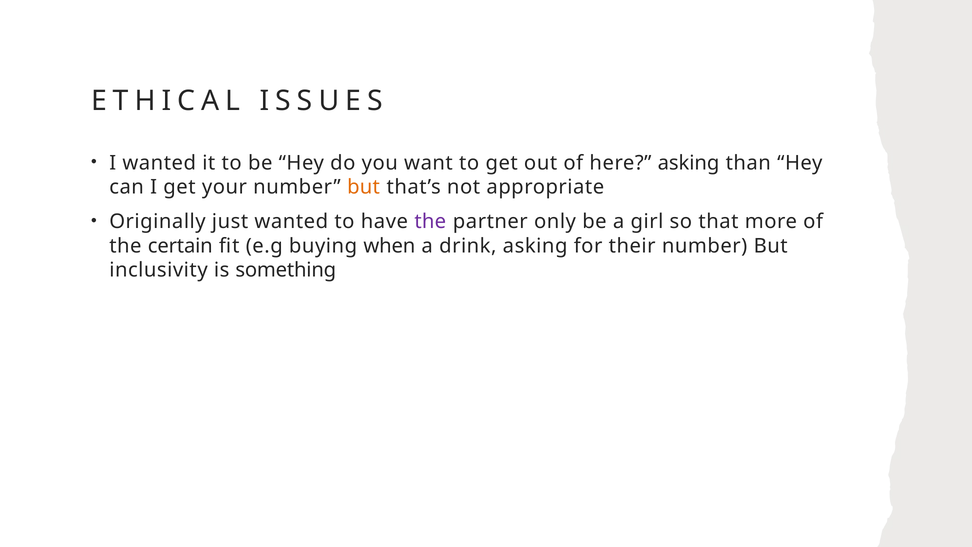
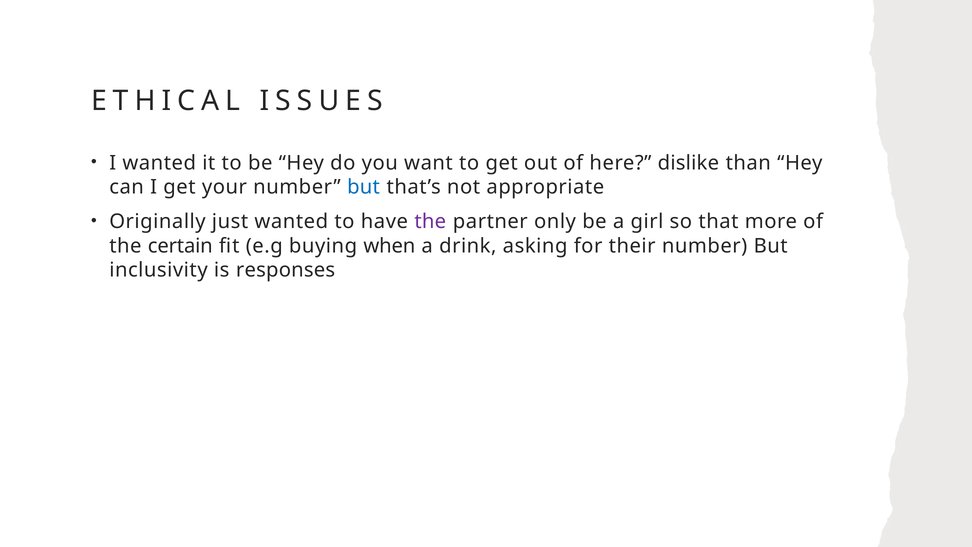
here asking: asking -> dislike (688, 163)
but colour: orange -> blue (363, 187)
something: something -> responses (286, 270)
